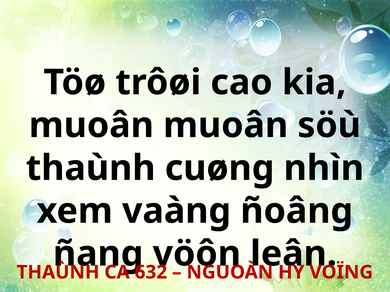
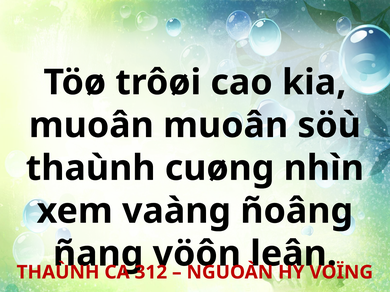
632: 632 -> 312 (151, 273)
